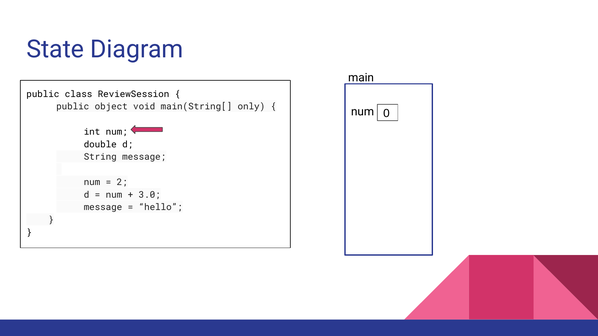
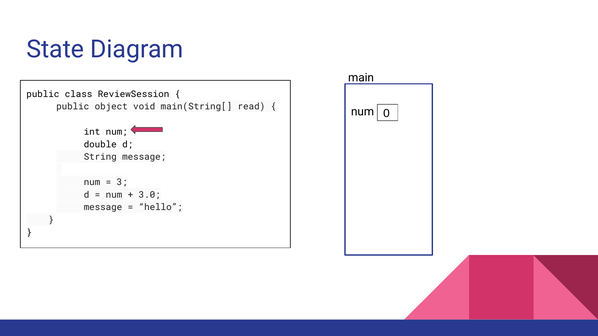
only: only -> read (251, 107)
2: 2 -> 3 (122, 182)
